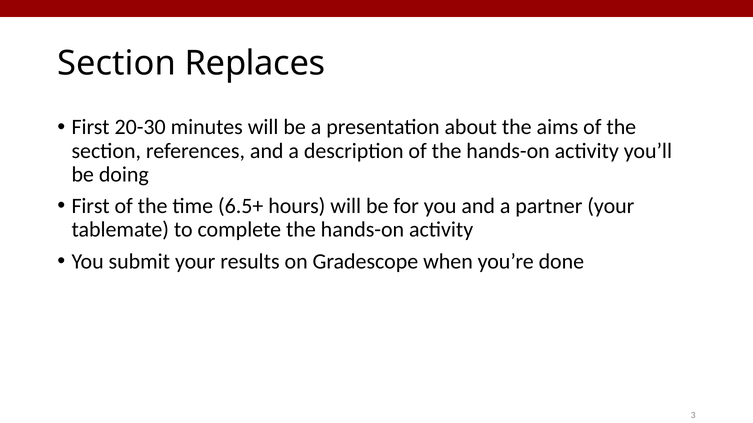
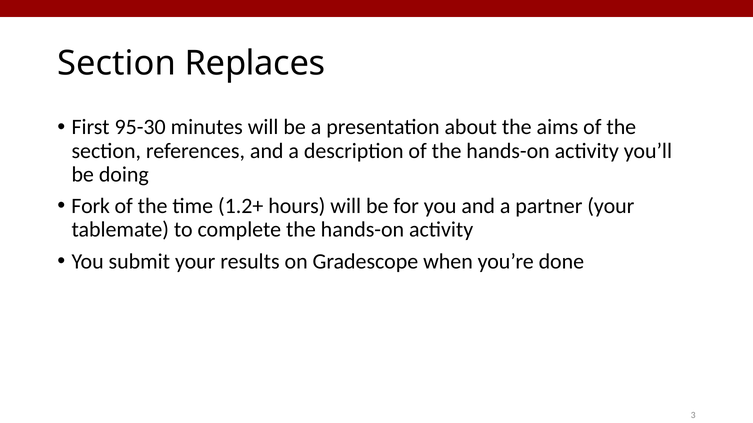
20-30: 20-30 -> 95-30 (140, 127)
First: First -> Fork (91, 206)
6.5+: 6.5+ -> 1.2+ (241, 206)
